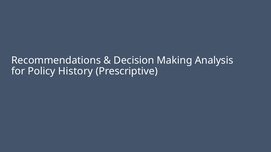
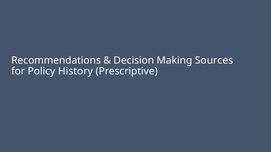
Analysis: Analysis -> Sources (214, 60)
